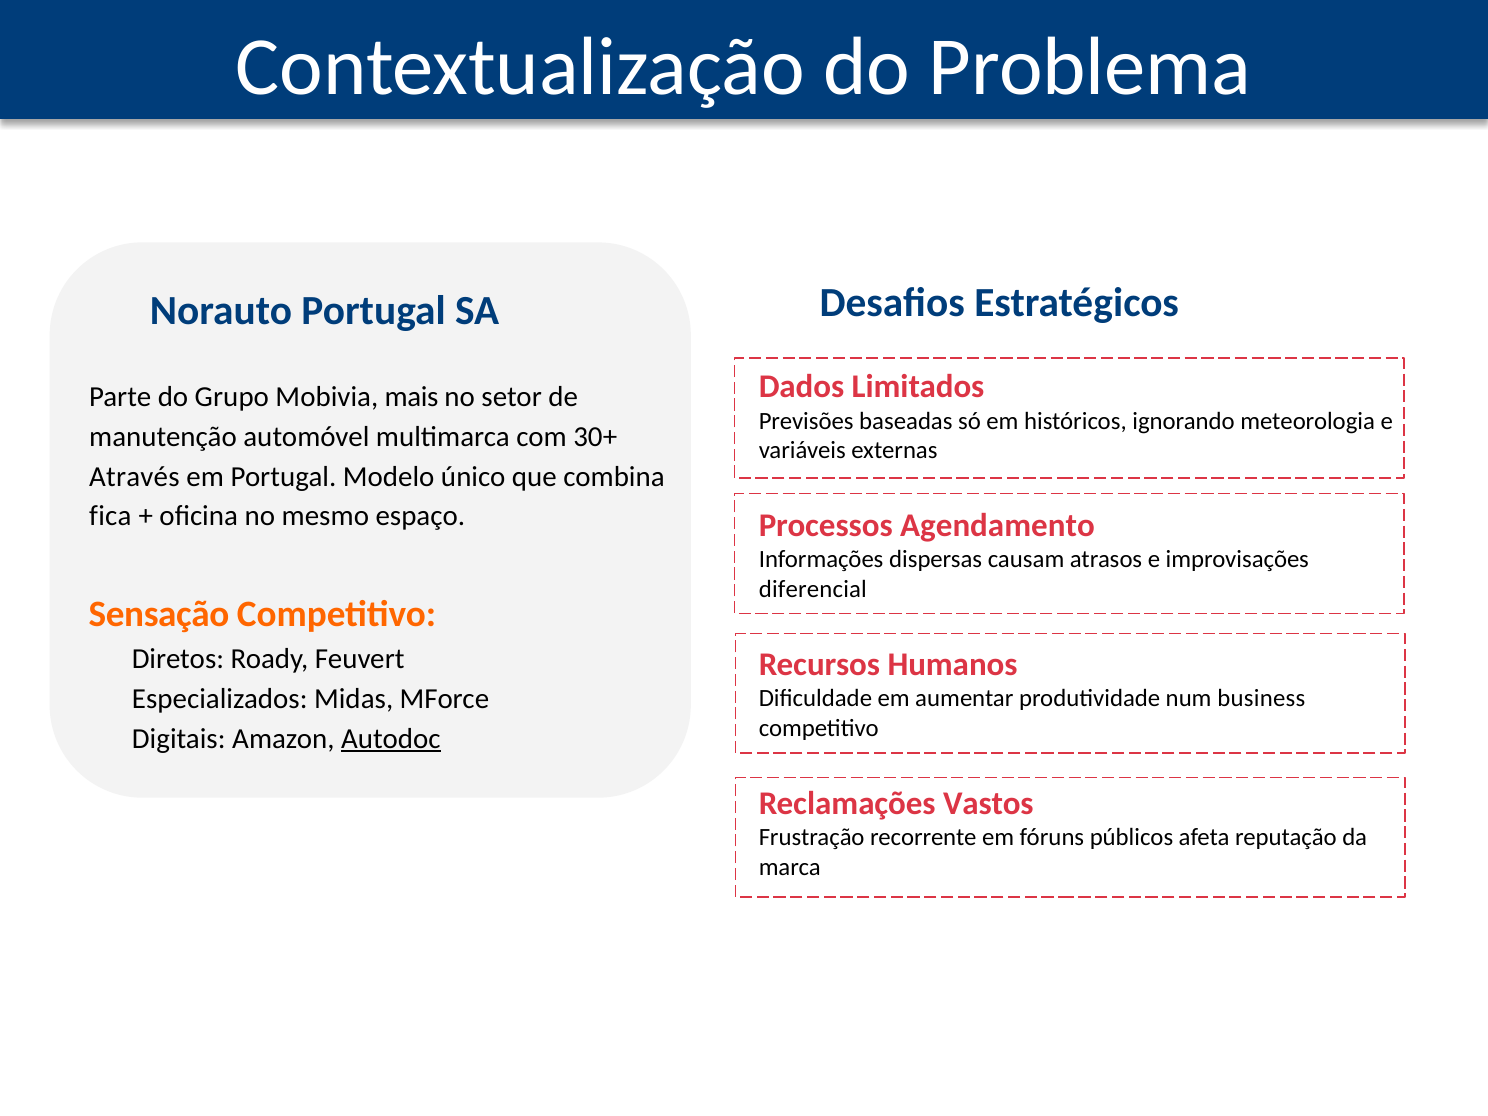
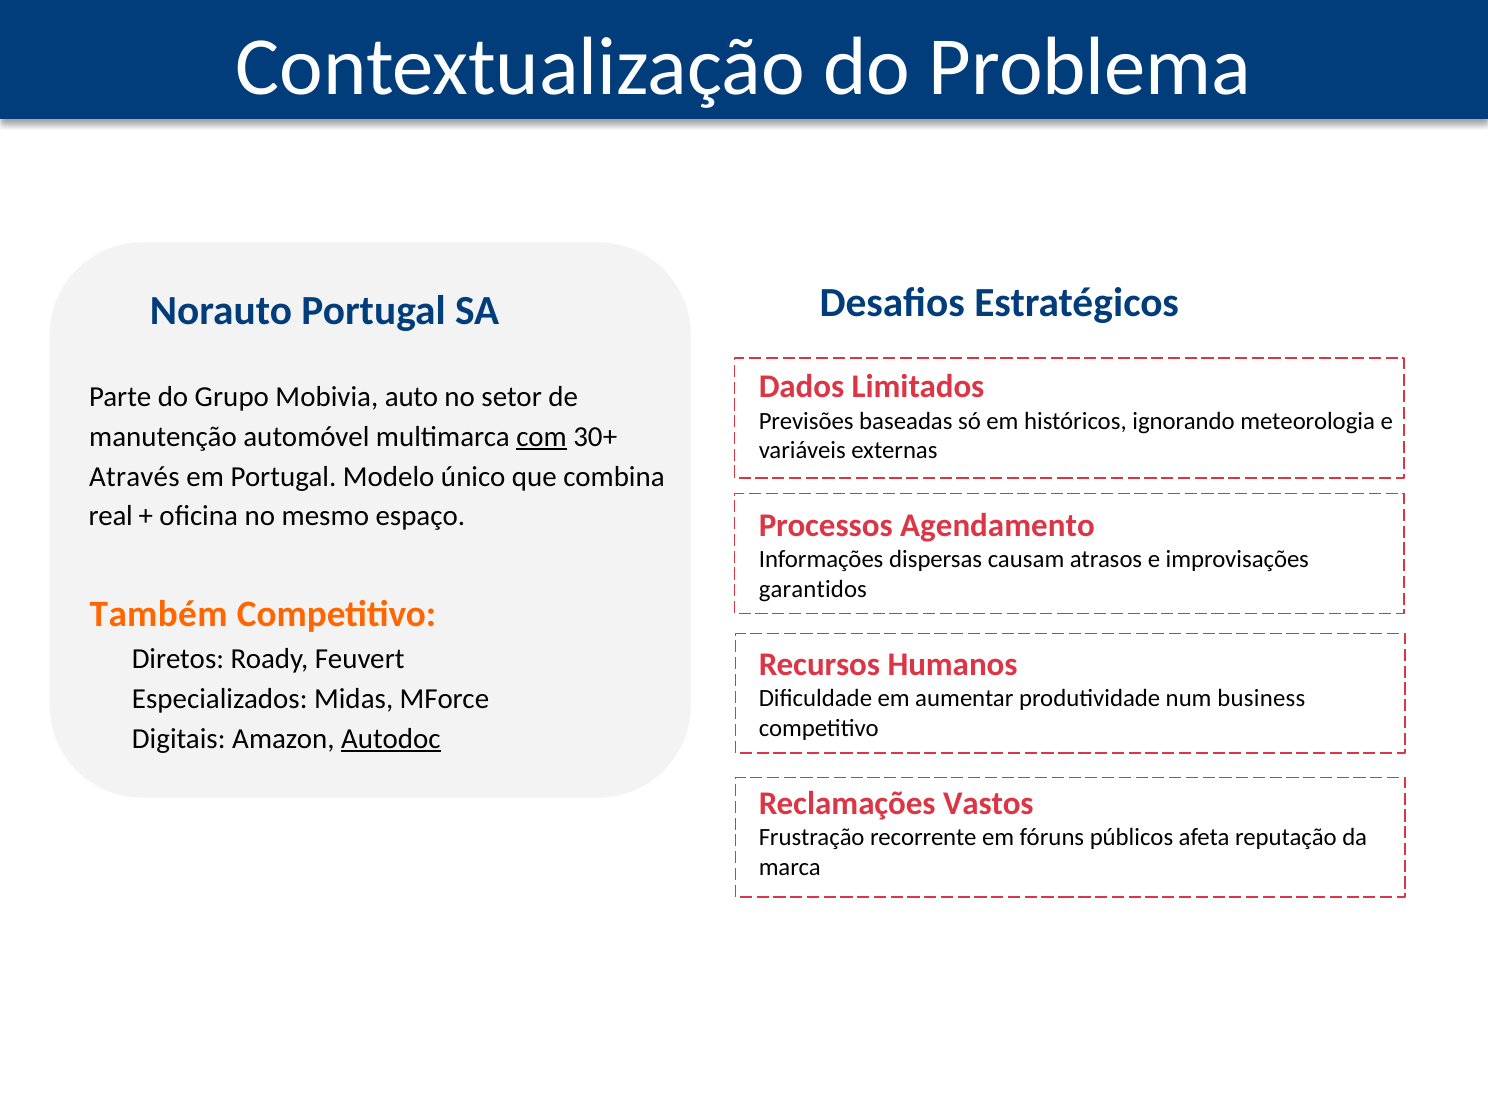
mais: mais -> auto (412, 397)
com underline: none -> present (542, 437)
fica: fica -> real (111, 516)
diferencial: diferencial -> garantidos (813, 589)
Sensação: Sensação -> Também (159, 615)
